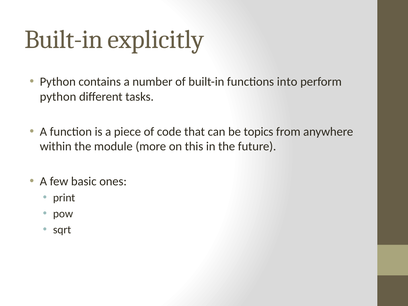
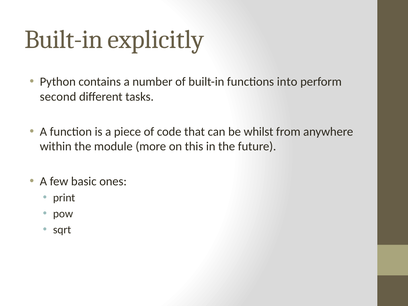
python: python -> second (58, 97)
topics: topics -> whilst (259, 132)
